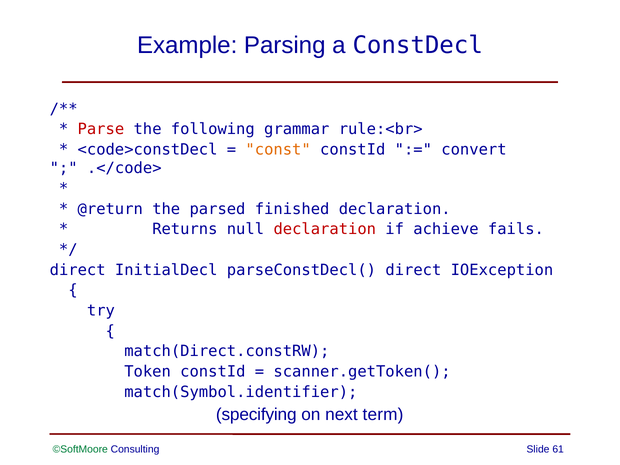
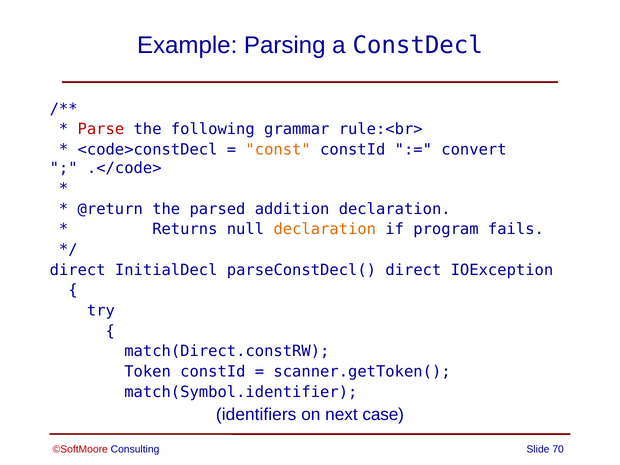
finished: finished -> addition (292, 209)
declaration colour: red -> orange (325, 229)
achieve: achieve -> program (446, 229)
specifying: specifying -> identifiers (256, 415)
term: term -> case (383, 415)
©SoftMoore colour: green -> red (80, 449)
61: 61 -> 70 (558, 449)
